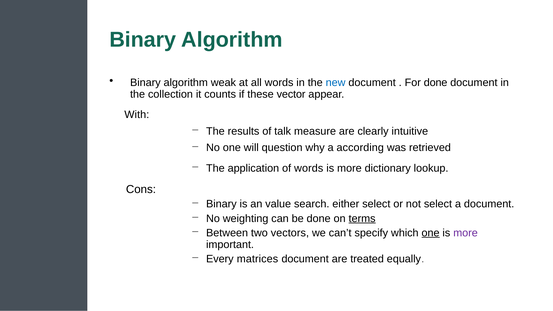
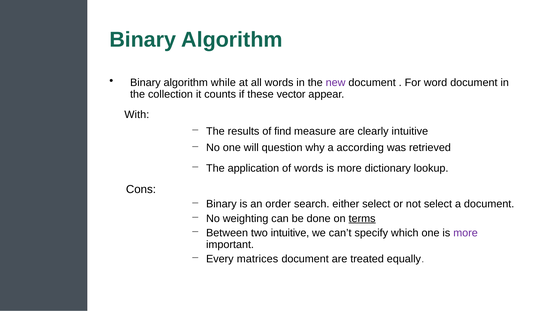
weak: weak -> while (223, 83)
new colour: blue -> purple (336, 83)
For done: done -> word (436, 83)
talk: talk -> find (283, 131)
value: value -> order (278, 204)
two vectors: vectors -> intuitive (290, 233)
one underline: present -> none (431, 233)
